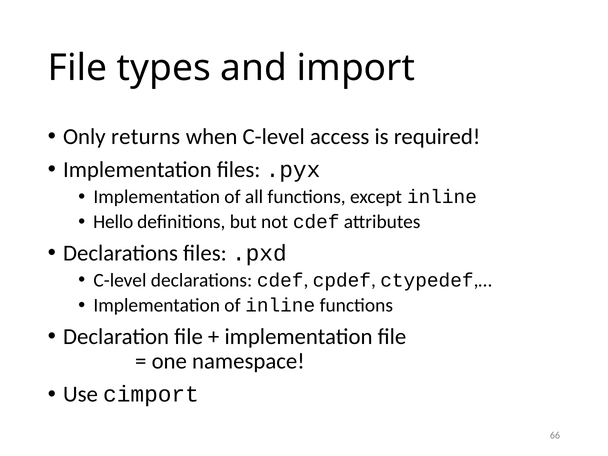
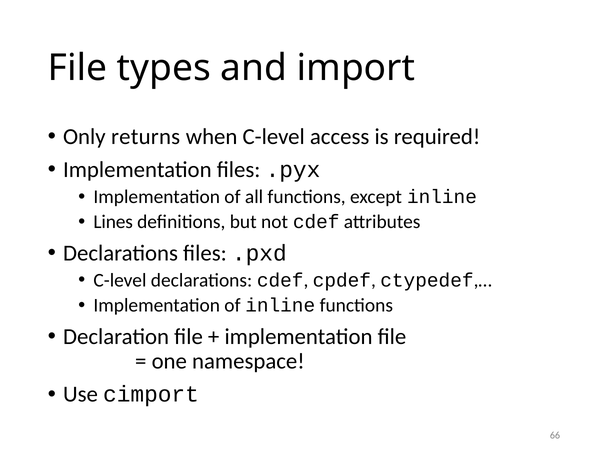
Hello: Hello -> Lines (113, 222)
